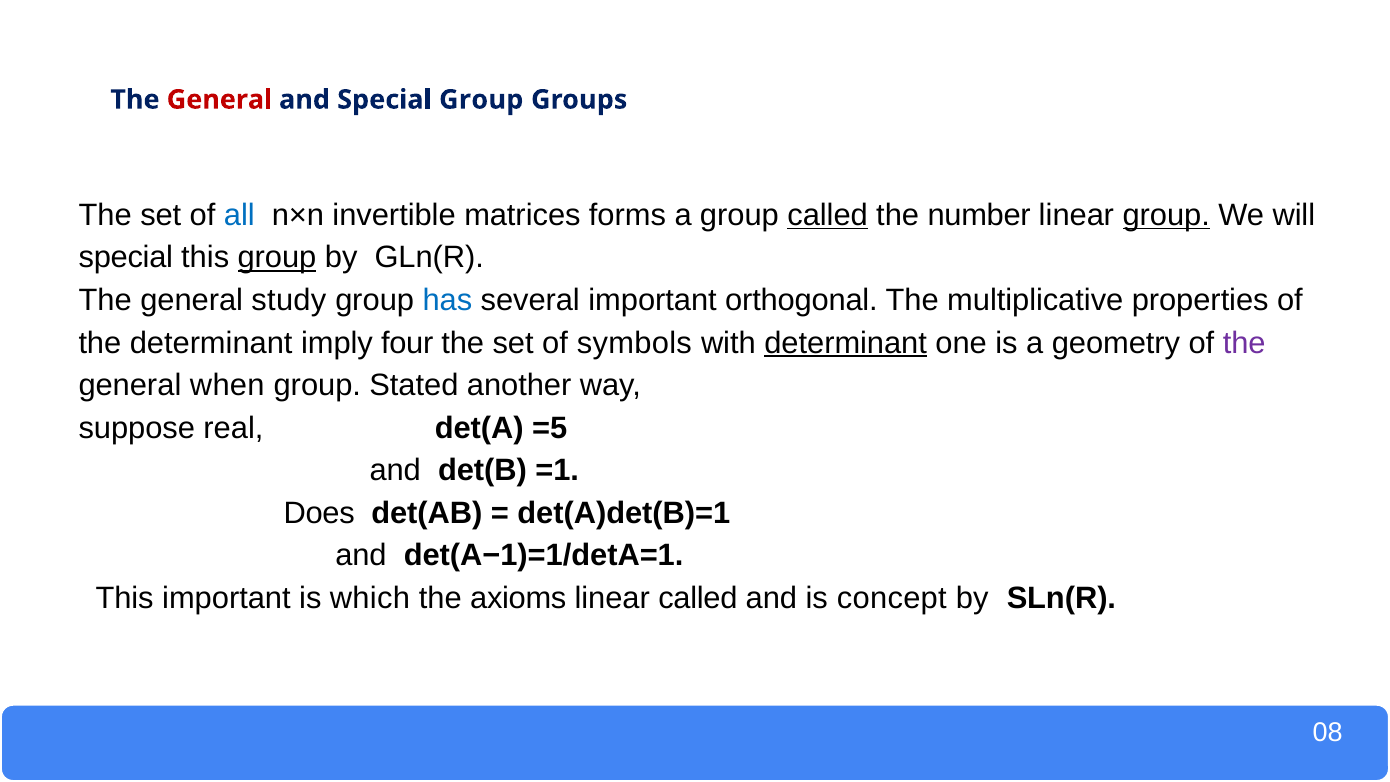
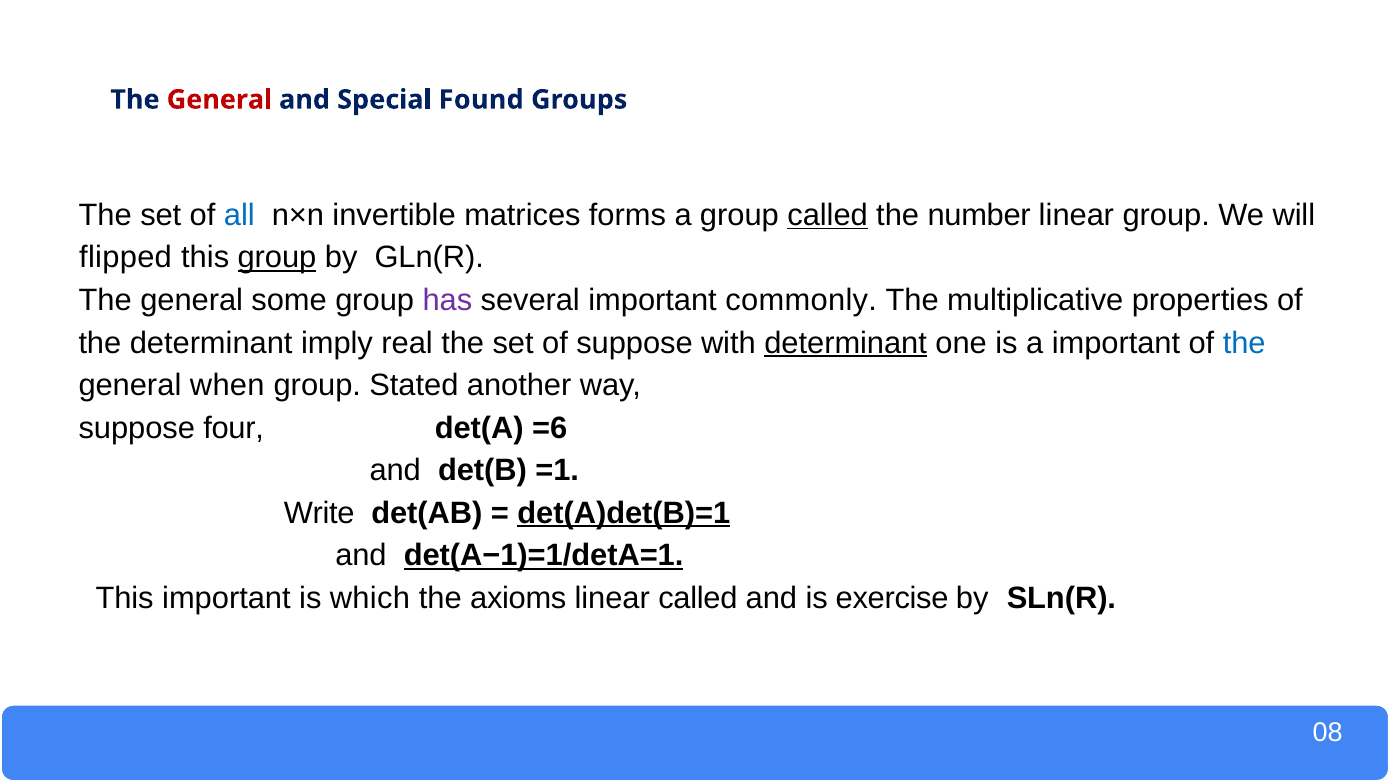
Special Group: Group -> Found (481, 100)
group underline: present -> none (1166, 215)
special: special -> flipped (126, 258)
study: study -> some (289, 300)
has colour: blue -> purple (447, 300)
orthogonal: orthogonal -> commonly (801, 300)
four: four -> real (407, 343)
of symbols: symbols -> suppose (635, 343)
a geometry: geometry -> important (1116, 343)
the colour: purple -> blue (1244, 343)
real: real -> four (234, 428)
=5: =5 -> =6 (550, 428)
Does: Does -> Write (319, 513)
det(A)det(B)=1 underline: none -> present (624, 513)
det(A−1)=1/detA=1 underline: none -> present (544, 555)
concept: concept -> exercise (892, 598)
